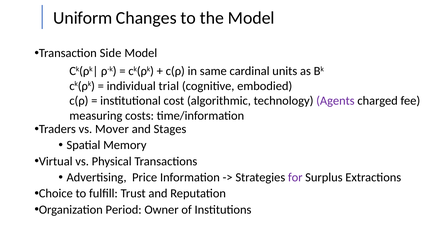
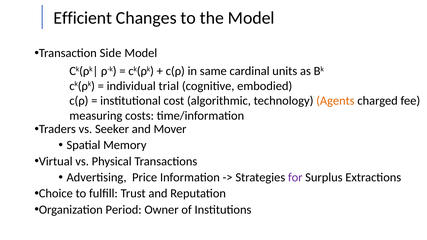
Uniform: Uniform -> Efficient (83, 18)
Agents colour: purple -> orange (335, 101)
Mover: Mover -> Seeker (112, 129)
Stages: Stages -> Mover (170, 129)
